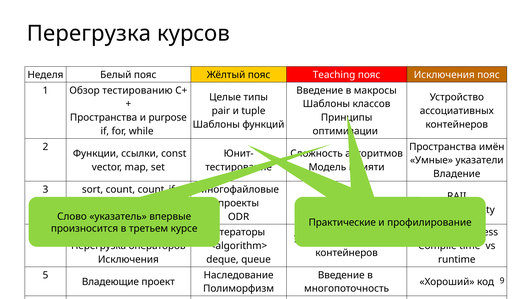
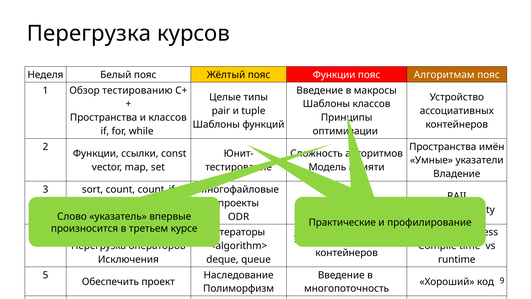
пояс Teaching: Teaching -> Функции (334, 75)
пояс Исключения: Исключения -> Алгоритмам (444, 75)
и purpose: purpose -> классов (168, 117)
Владеющие: Владеющие -> Обеспечить (110, 282)
